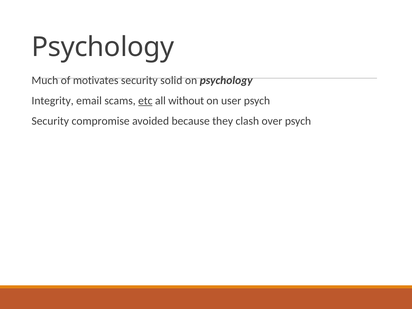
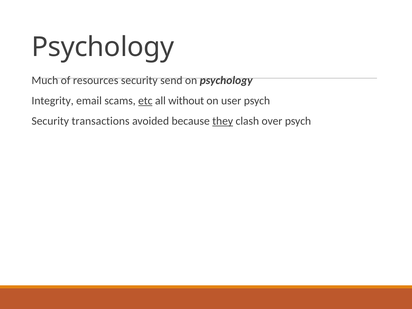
motivates: motivates -> resources (96, 80)
solid: solid -> send (171, 80)
compromise: compromise -> transactions (101, 121)
they underline: none -> present (223, 121)
